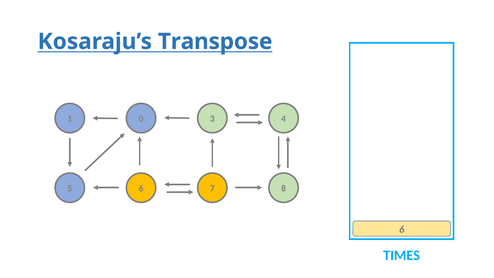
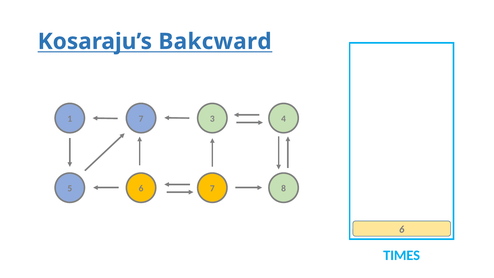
Transpose: Transpose -> Bakcward (215, 41)
1 0: 0 -> 7 (141, 119)
